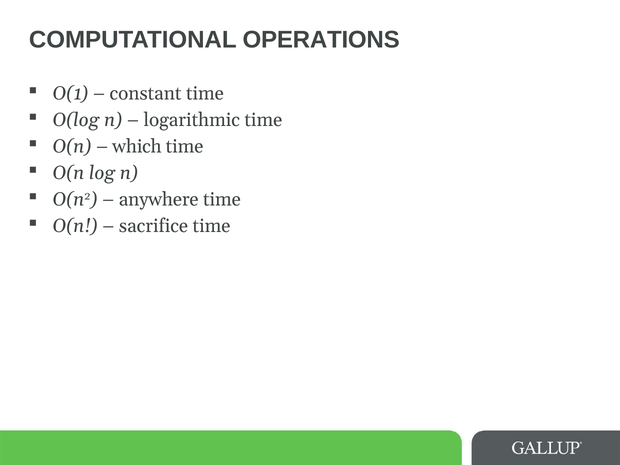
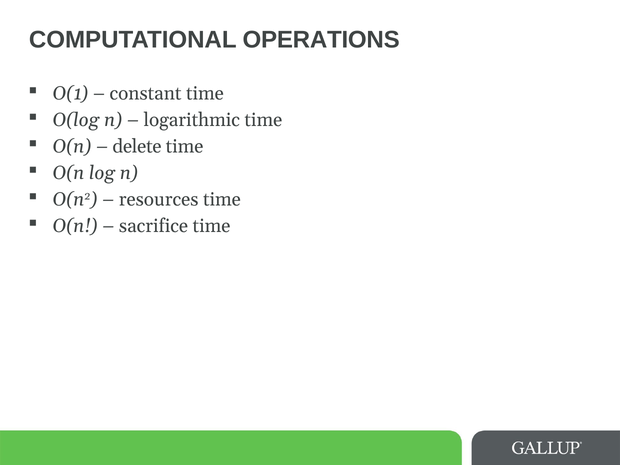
which: which -> delete (137, 146)
anywhere: anywhere -> resources (159, 199)
